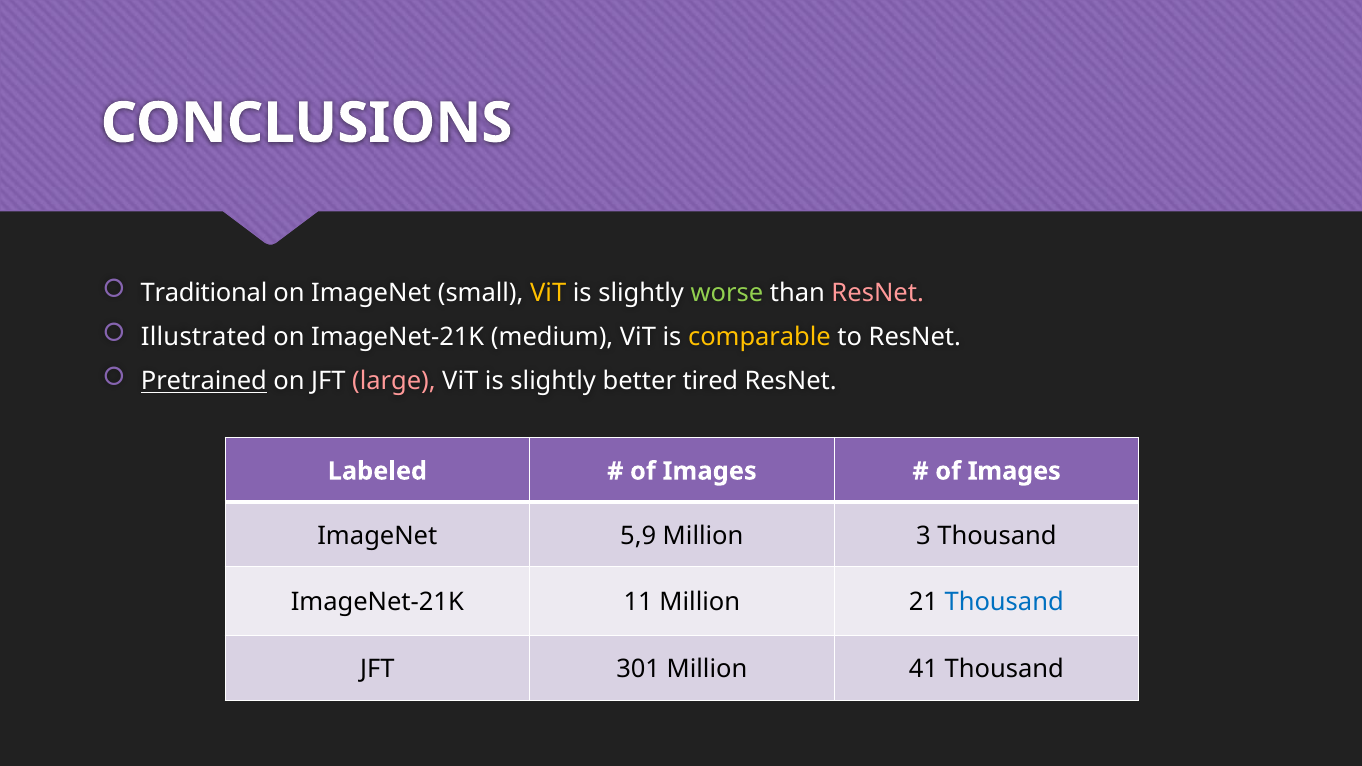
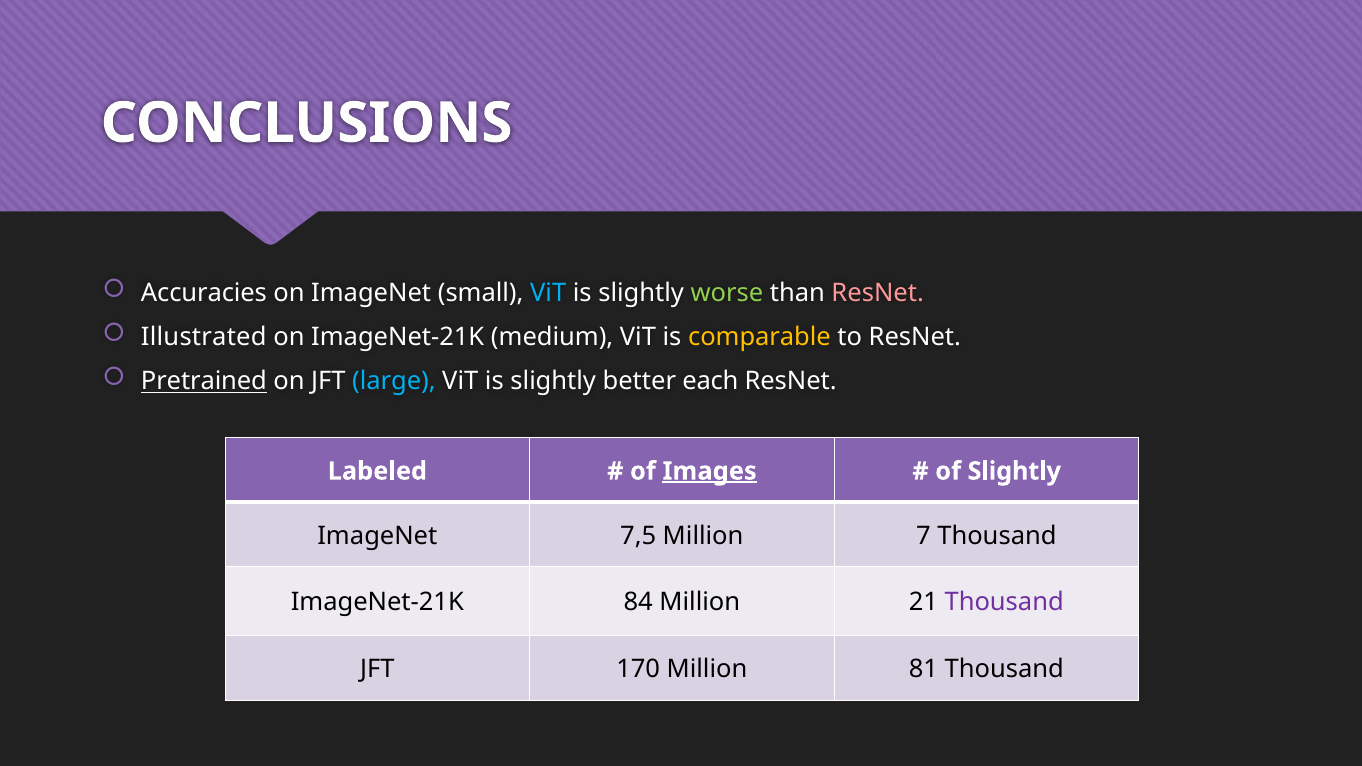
Traditional: Traditional -> Accuracies (204, 293)
ViT colour: yellow -> light blue (548, 293)
large colour: pink -> light blue (394, 381)
tired: tired -> each (710, 381)
Images underline: none -> present (710, 471)
Images: Images -> Slightly (1014, 471)
5,9: 5,9 -> 7,5 (638, 536)
3: 3 -> 7 (924, 536)
11: 11 -> 84 (638, 603)
Thousand colour: blue -> purple (1004, 603)
301: 301 -> 170 (638, 669)
41: 41 -> 81 (923, 669)
